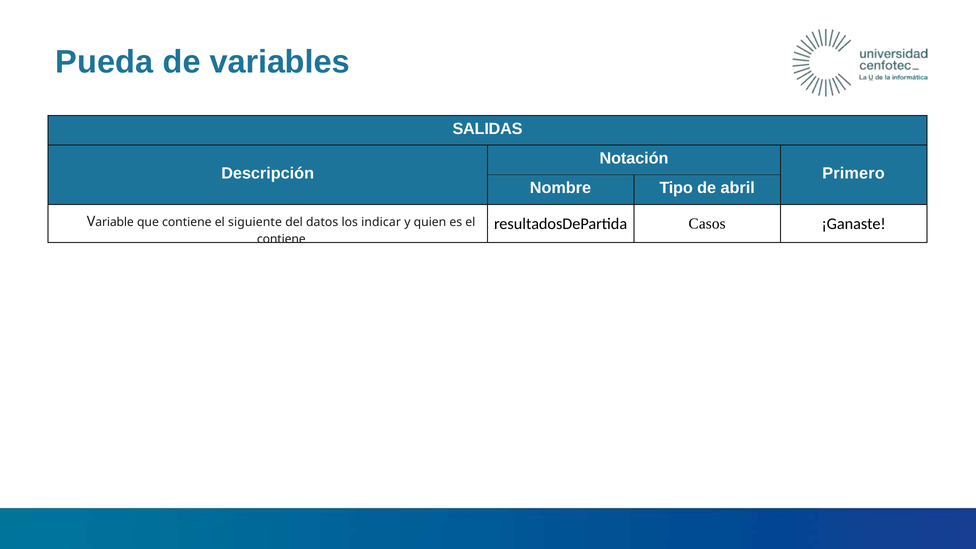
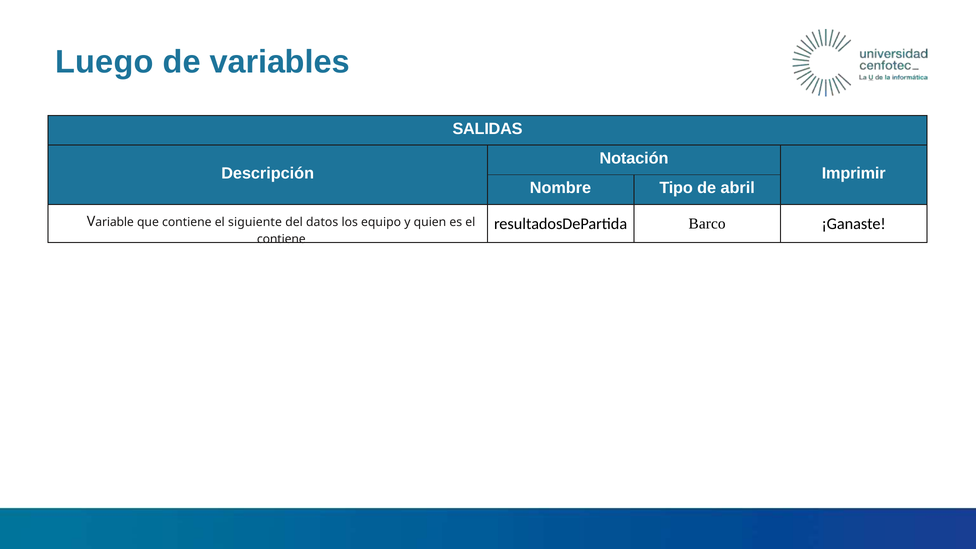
Pueda: Pueda -> Luego (104, 62)
Primero: Primero -> Imprimir (854, 173)
Casos: Casos -> Barco (707, 224)
indicar: indicar -> equipo (381, 222)
